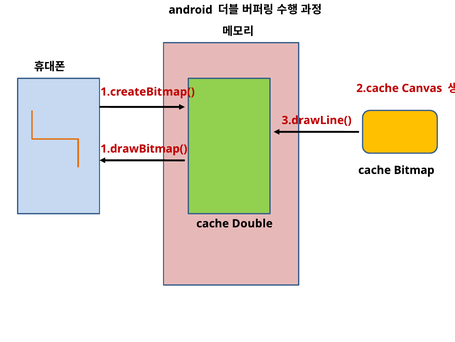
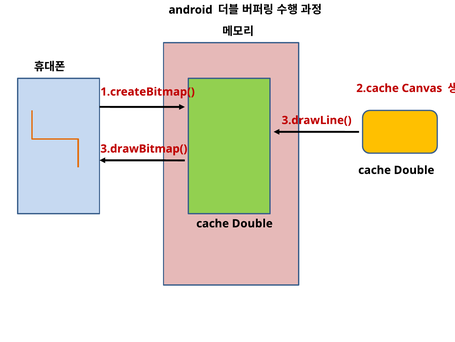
1.drawBitmap(: 1.drawBitmap( -> 3.drawBitmap( (144, 148)
Bitmap: Bitmap -> Double (414, 170)
